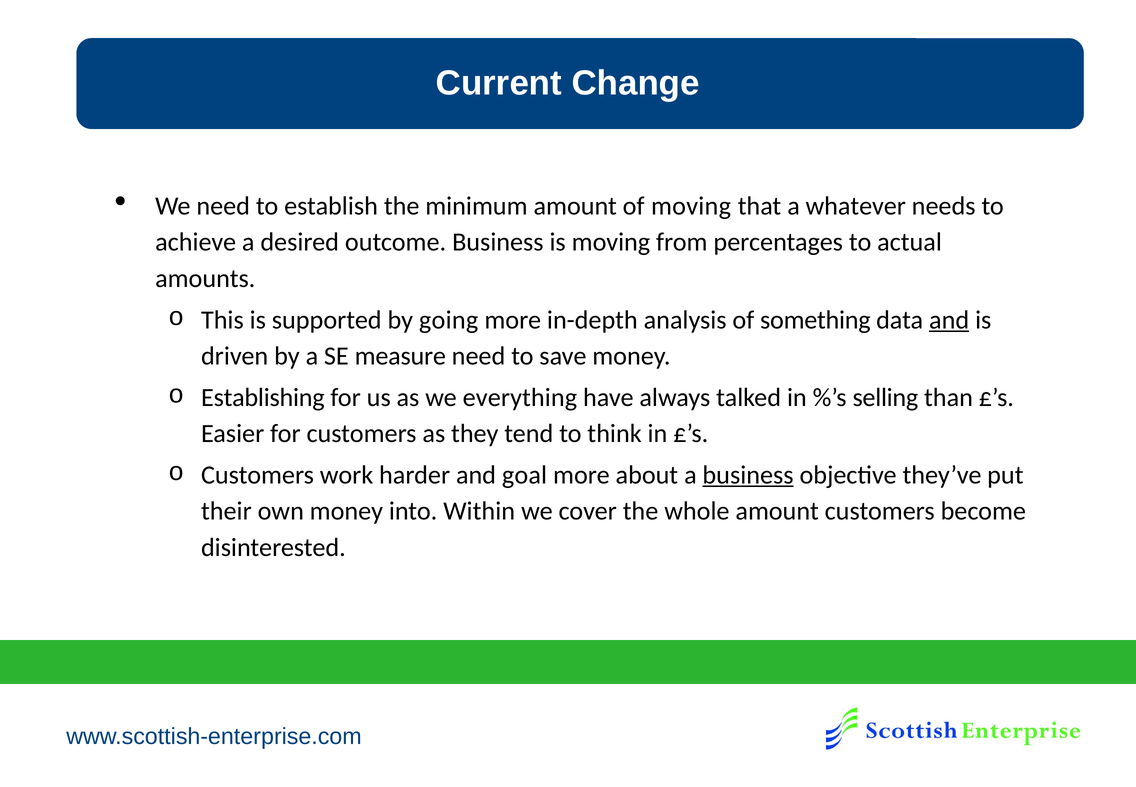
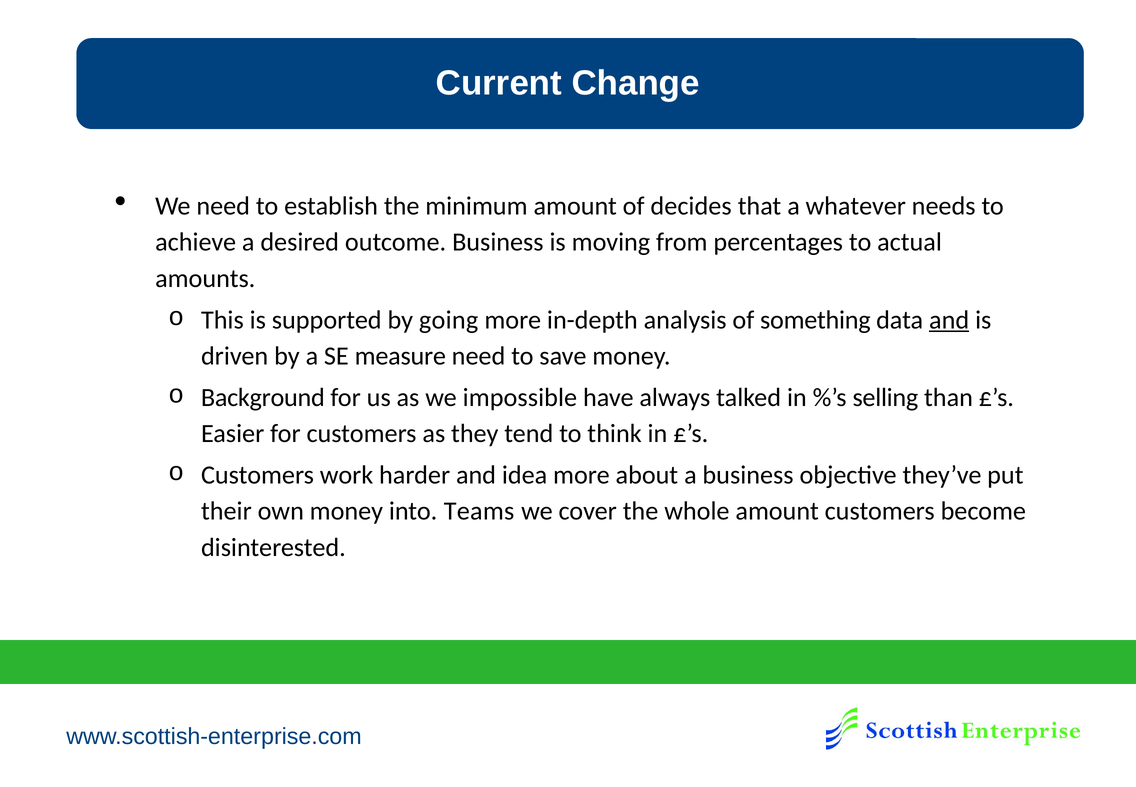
of moving: moving -> decides (691, 206)
Establishing: Establishing -> Background (263, 397)
everything: everything -> impossible (520, 397)
goal: goal -> idea (525, 475)
business underline: present -> none (748, 475)
Within: Within -> Teams (479, 511)
